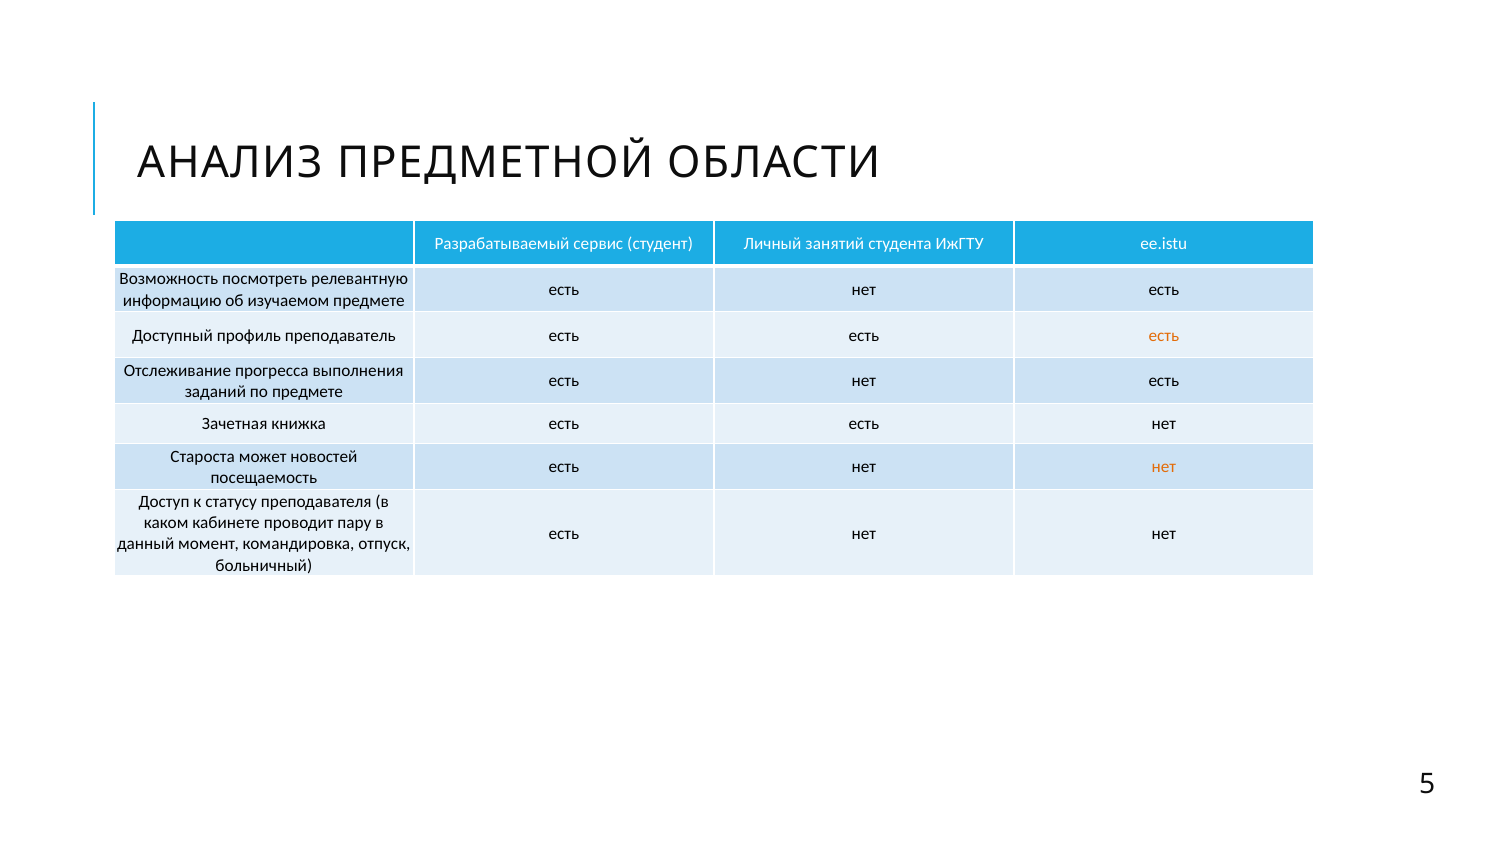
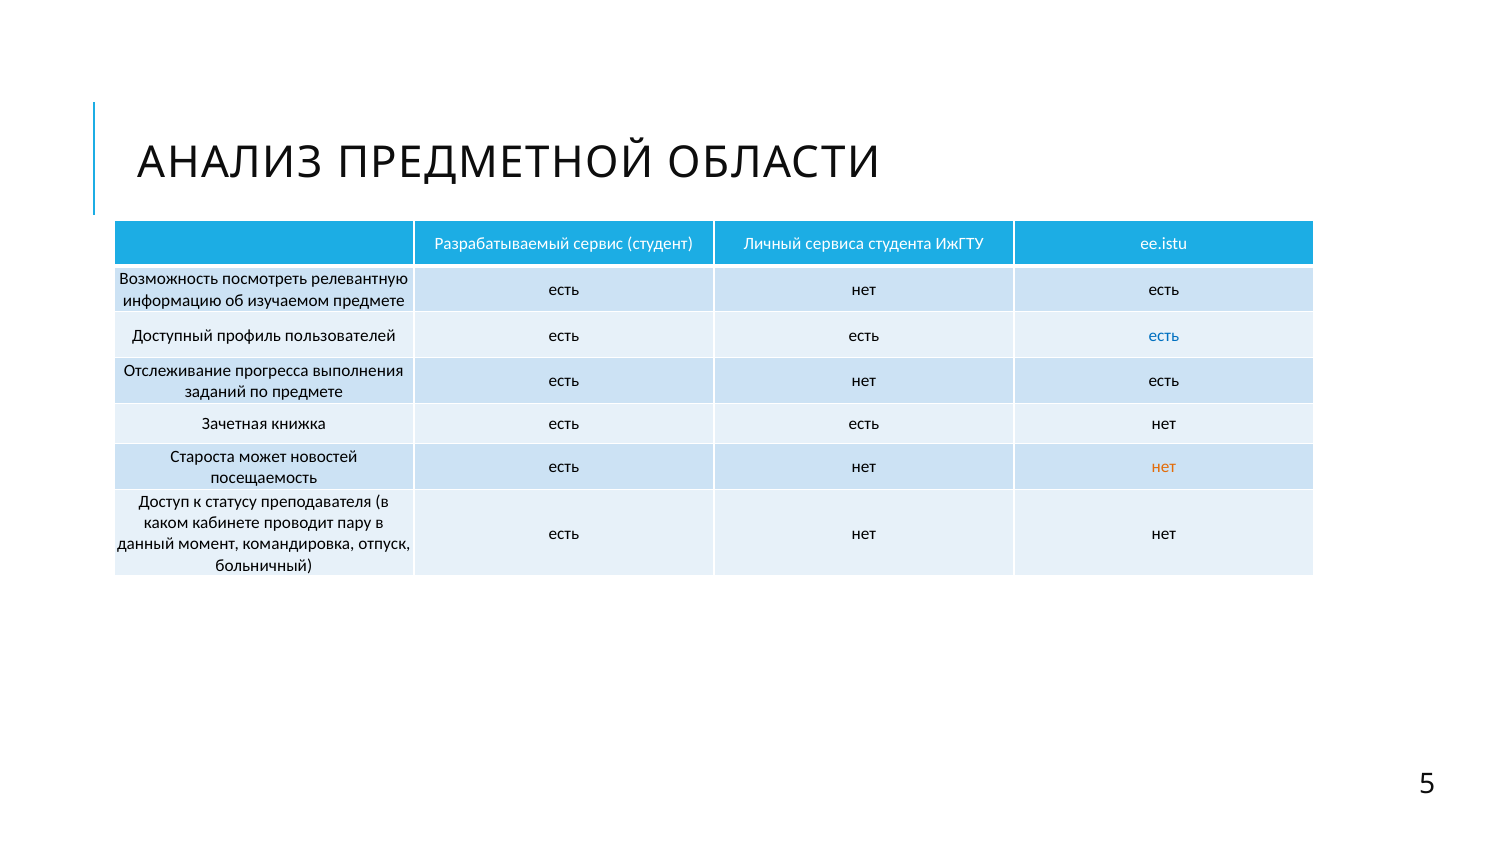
занятий: занятий -> сервиса (835, 244)
преподаватель: преподаватель -> пользователей (340, 335)
есть colour: orange -> blue (1164, 335)
